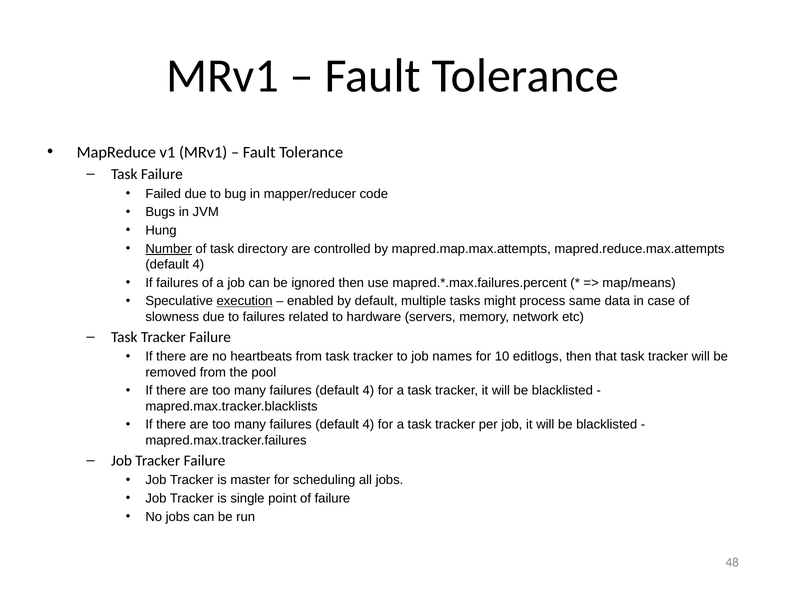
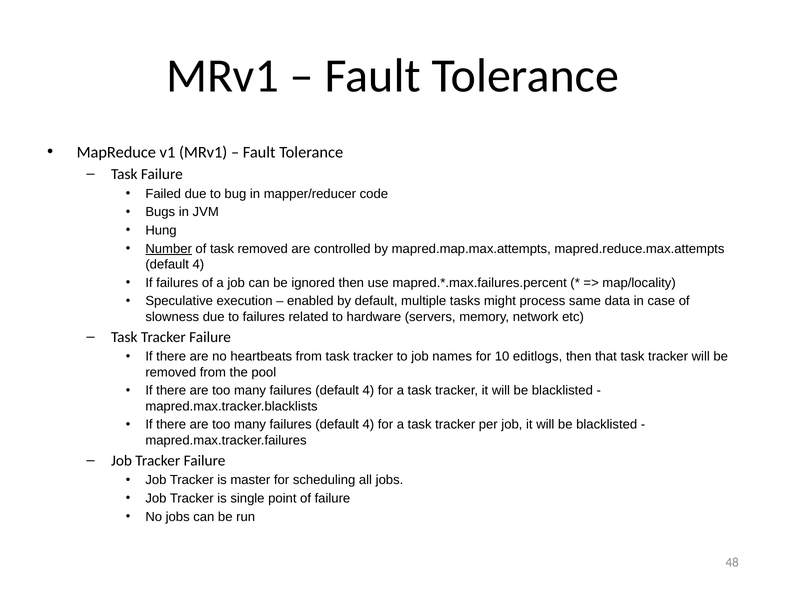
task directory: directory -> removed (263, 249)
map/means: map/means -> map/locality (639, 283)
execution underline: present -> none (245, 301)
